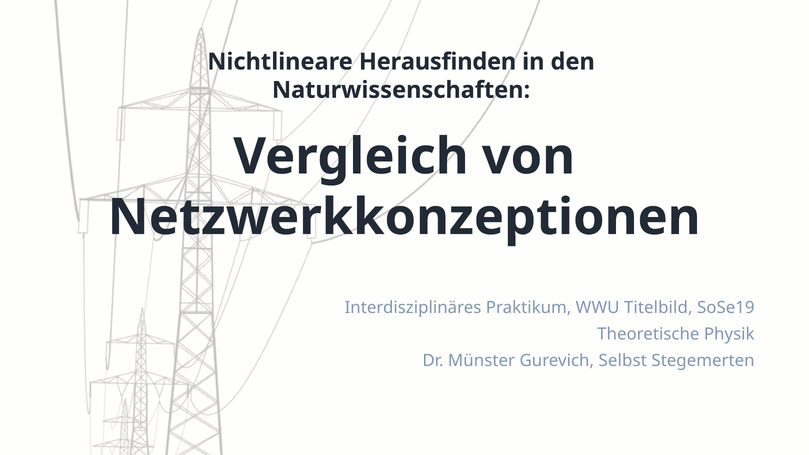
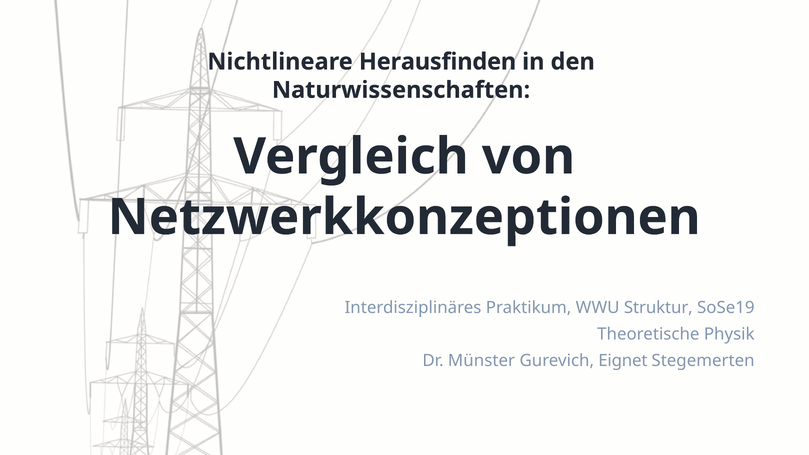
Titelbild: Titelbild -> Struktur (658, 308)
Selbst: Selbst -> Eignet (623, 361)
